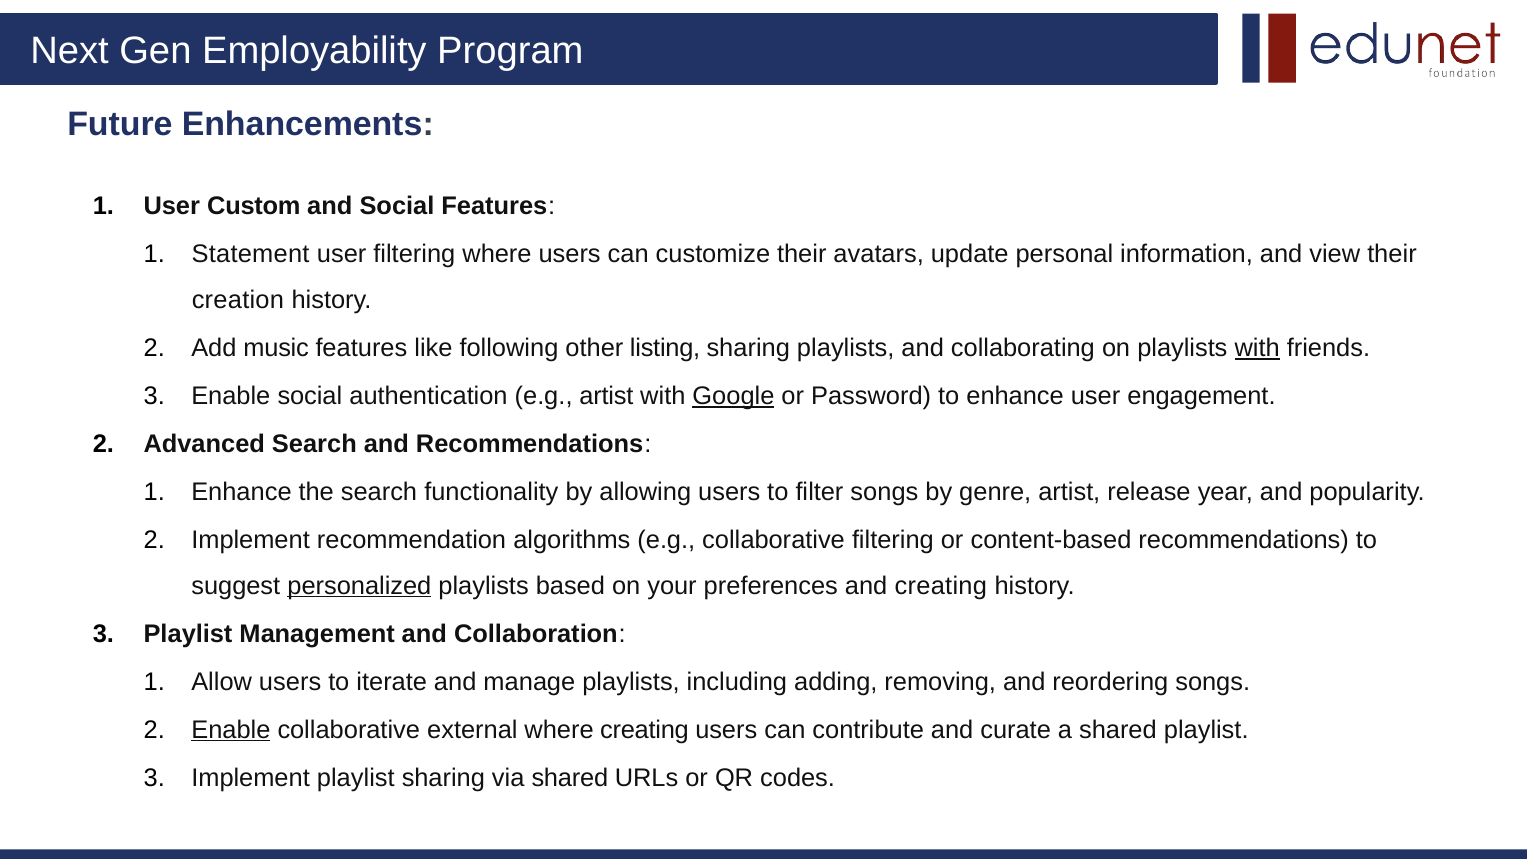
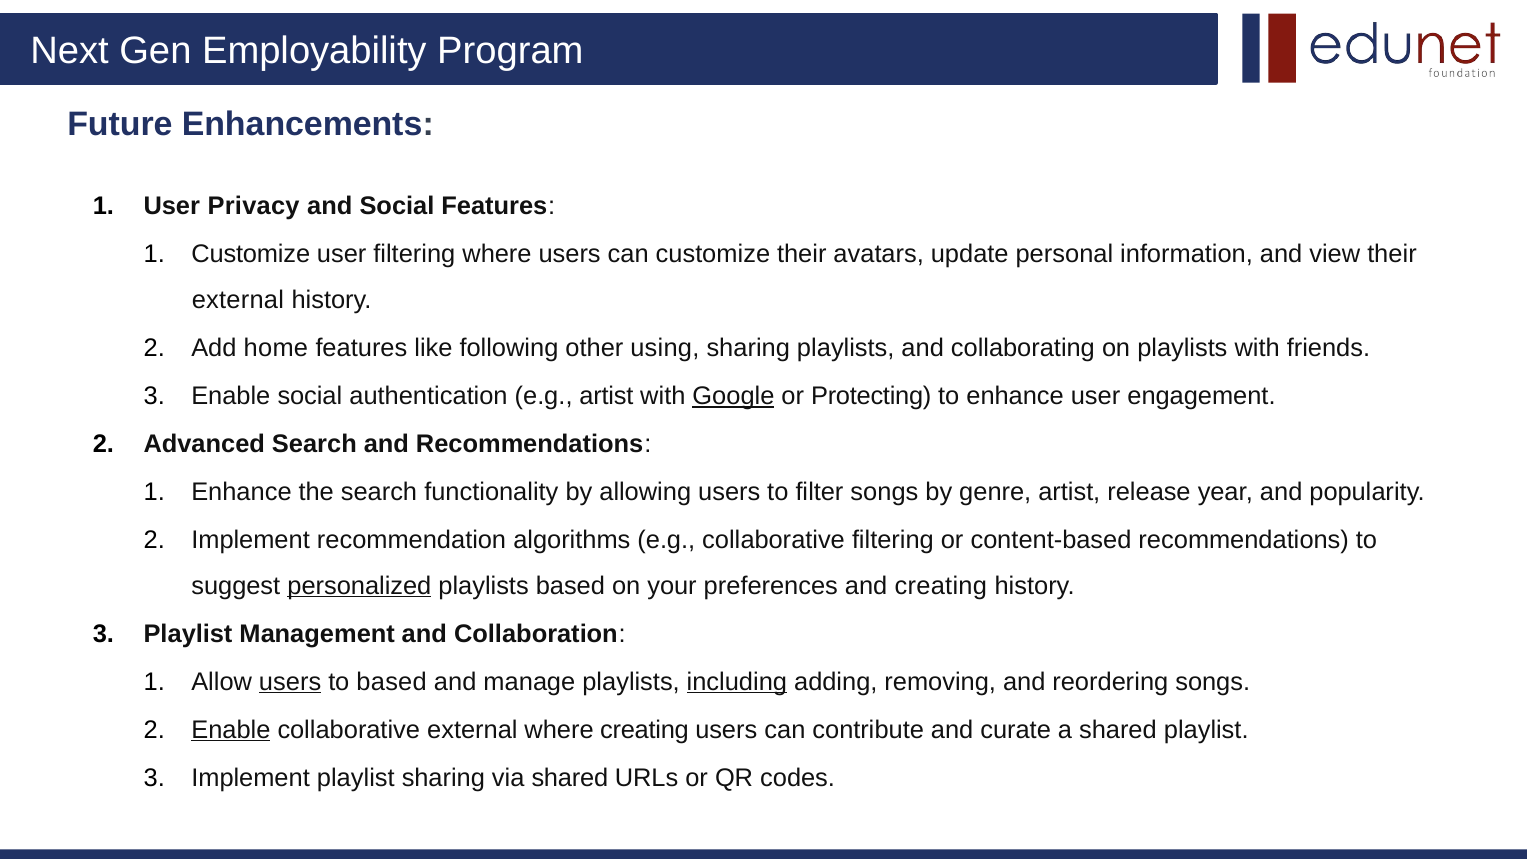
Custom: Custom -> Privacy (254, 206)
Statement: Statement -> Customize (251, 254)
creation: creation -> external (238, 300)
music: music -> home (276, 348)
listing: listing -> using (665, 348)
with underline: present -> none (1257, 348)
Password: Password -> Protecting (871, 396)
users underline: none -> present (290, 682)
to iterate: iterate -> based (392, 682)
including underline: none -> present (737, 682)
